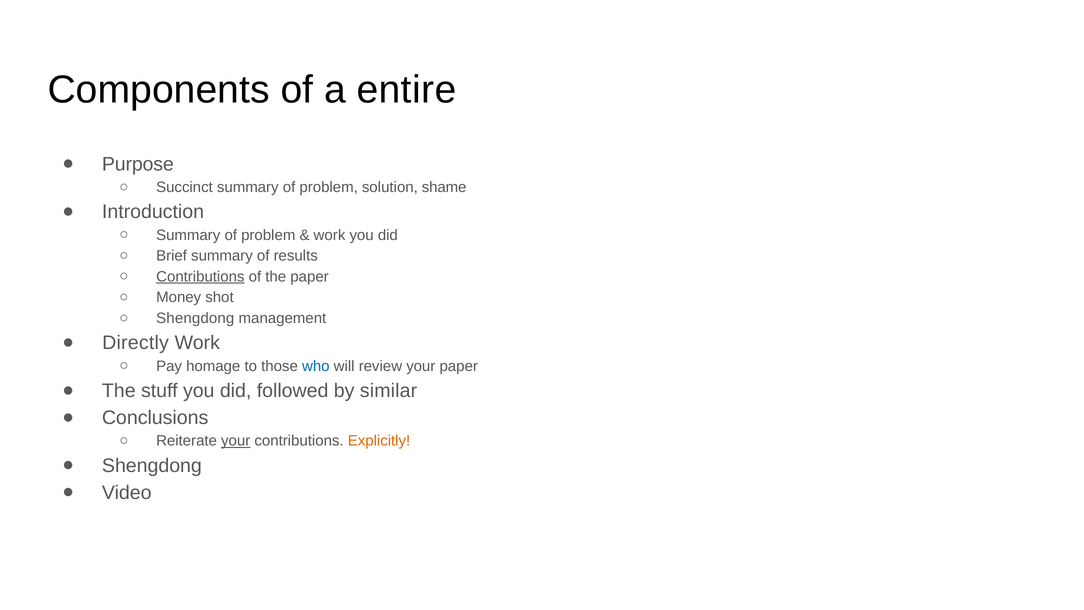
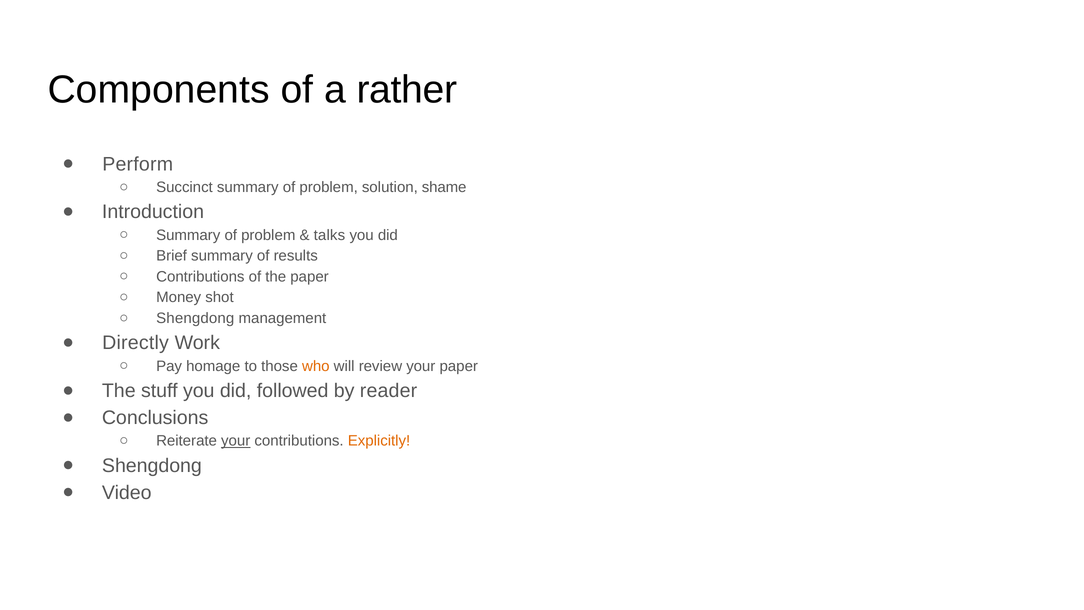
entire: entire -> rather (407, 90)
Purpose: Purpose -> Perform (138, 164)
work: work -> talks (329, 235)
Contributions underline: present -> none (200, 277)
who colour: blue -> orange (316, 366)
similar: similar -> reader (389, 391)
